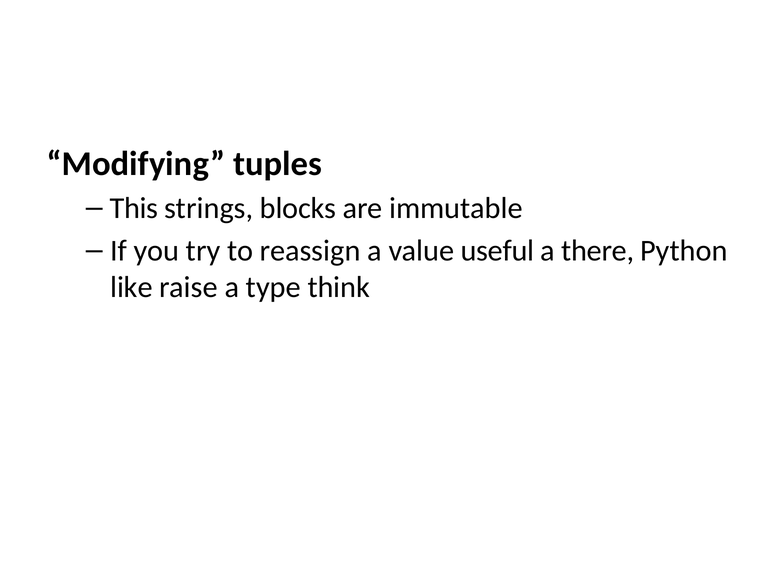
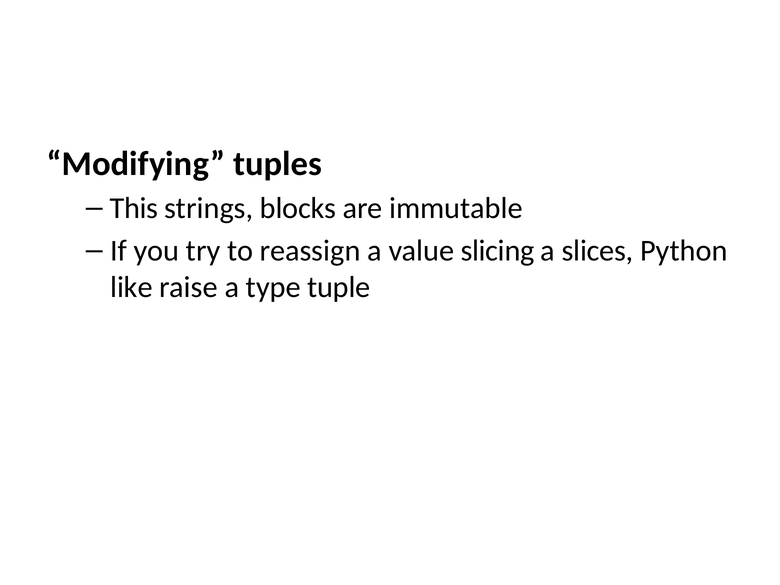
useful: useful -> slicing (498, 251)
there: there -> slices (598, 251)
think: think -> tuple (339, 287)
